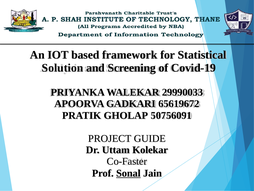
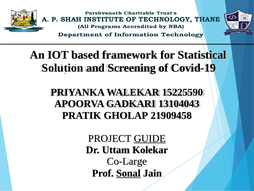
29990033: 29990033 -> 15225590 (182, 92)
65619672: 65619672 -> 13104043 (179, 103)
50756091: 50756091 -> 21909458 (171, 115)
GUIDE underline: none -> present (150, 138)
Co-Faster: Co-Faster -> Co-Large (127, 161)
